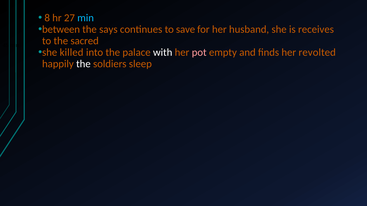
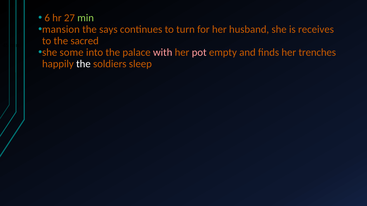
8: 8 -> 6 (47, 18)
min colour: light blue -> light green (86, 18)
between: between -> mansion (61, 29)
save: save -> turn (185, 29)
killed: killed -> some (72, 53)
with colour: white -> pink (163, 53)
revolted: revolted -> trenches (317, 53)
